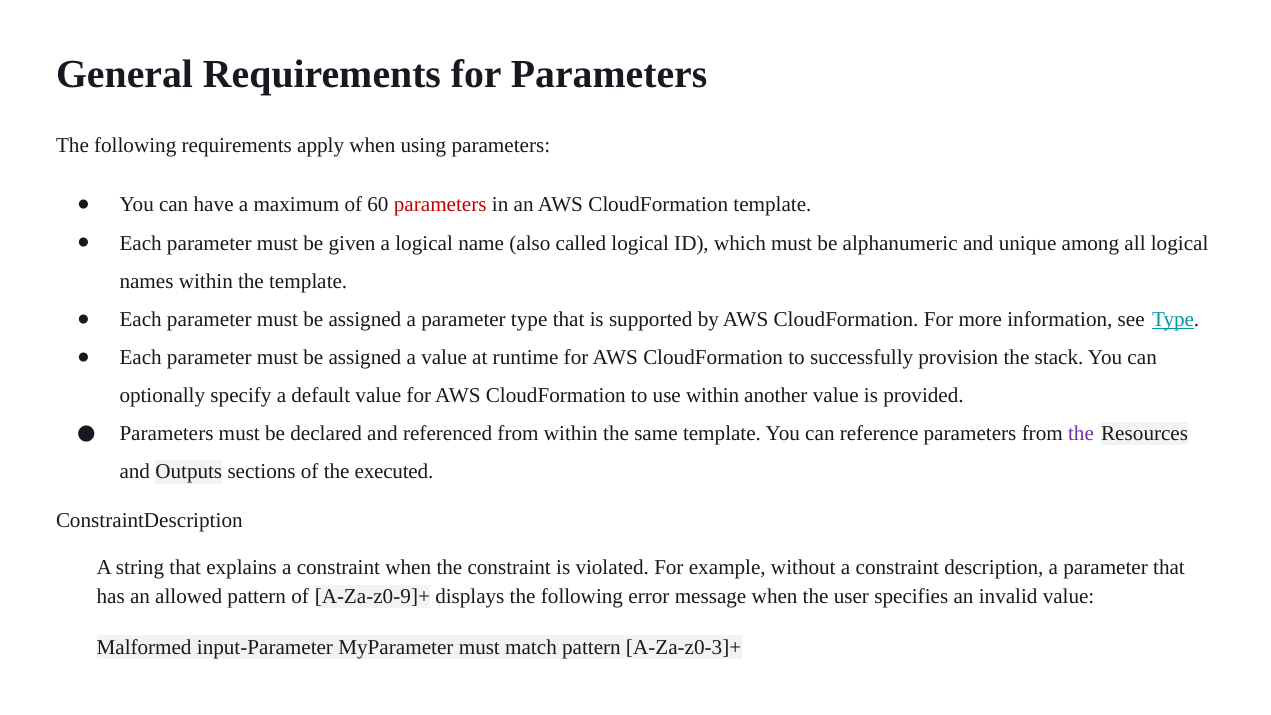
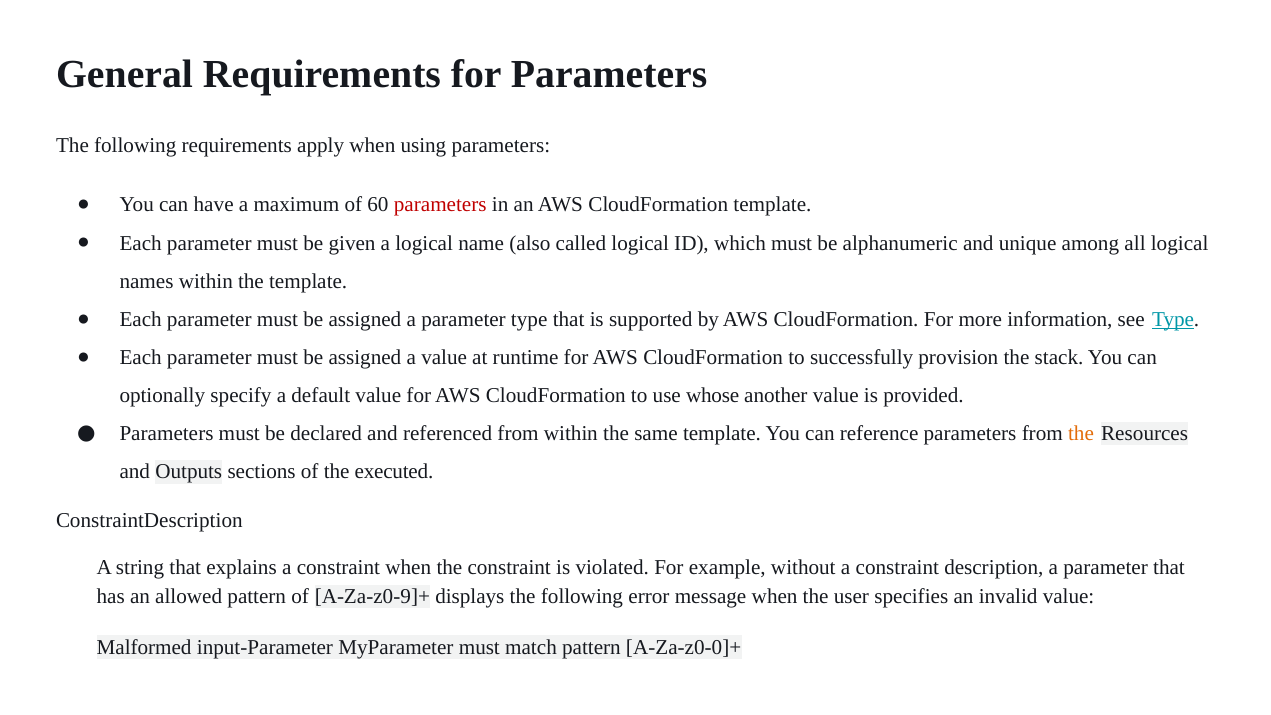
use within: within -> whose (713, 396)
the colour: purple -> orange (1081, 434)
A-Za-z0-3]+: A-Za-z0-3]+ -> A-Za-z0-0]+ (684, 647)
